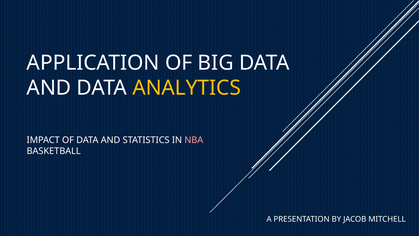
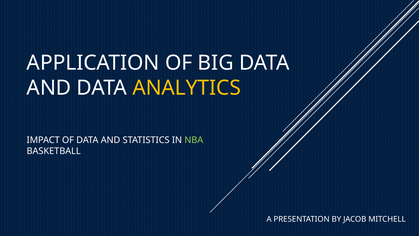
NBA colour: pink -> light green (194, 140)
